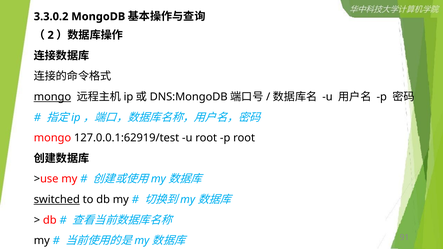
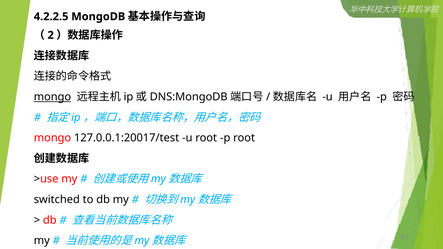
3.3.0.2: 3.3.0.2 -> 4.2.2.5 (51, 17)
127.0.0.1:62919/test: 127.0.0.1:62919/test -> 127.0.0.1:20017/test (127, 138)
switched underline: present -> none (57, 200)
